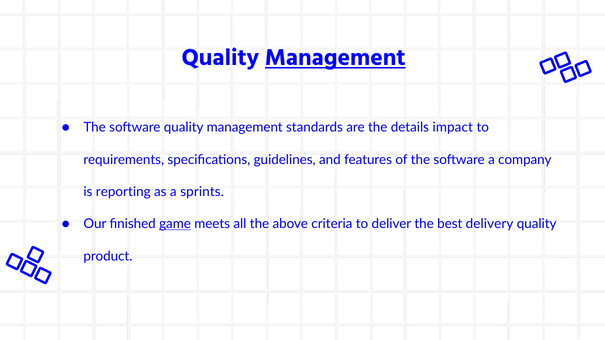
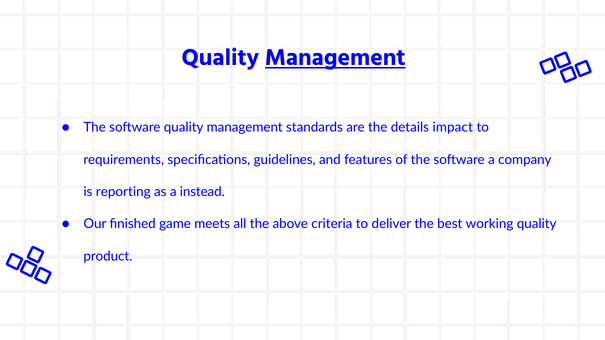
sprints: sprints -> instead (202, 192)
game underline: present -> none (175, 224)
delivery: delivery -> working (490, 224)
